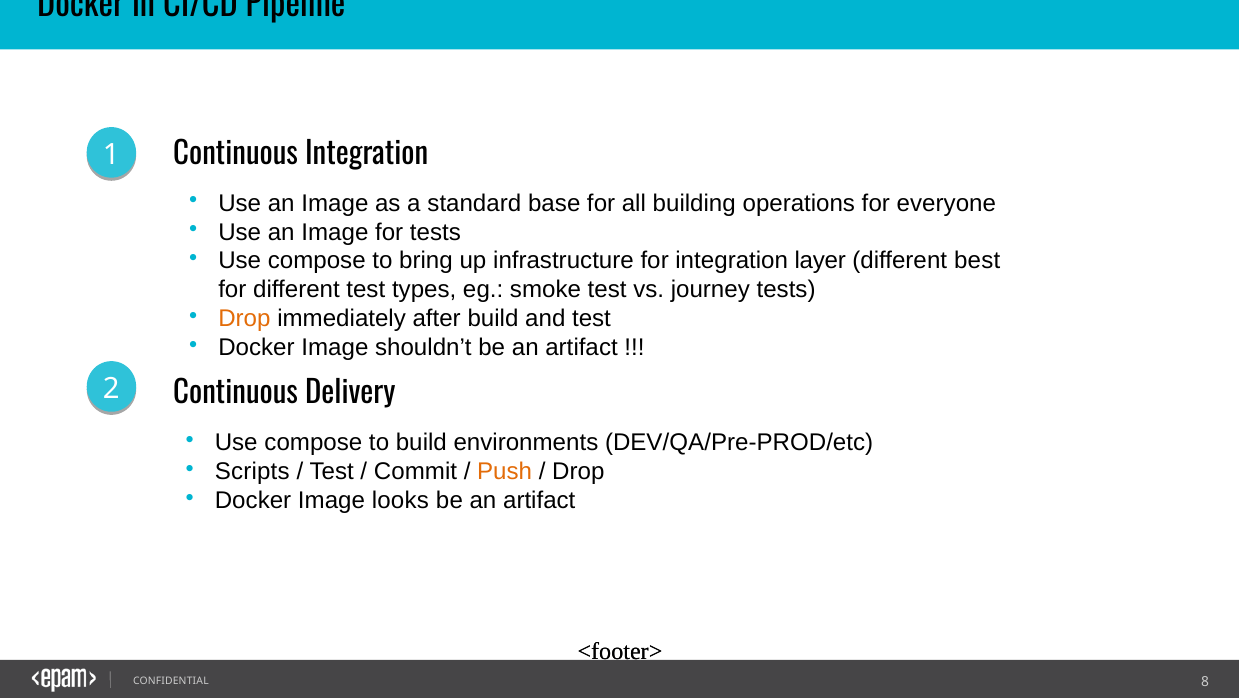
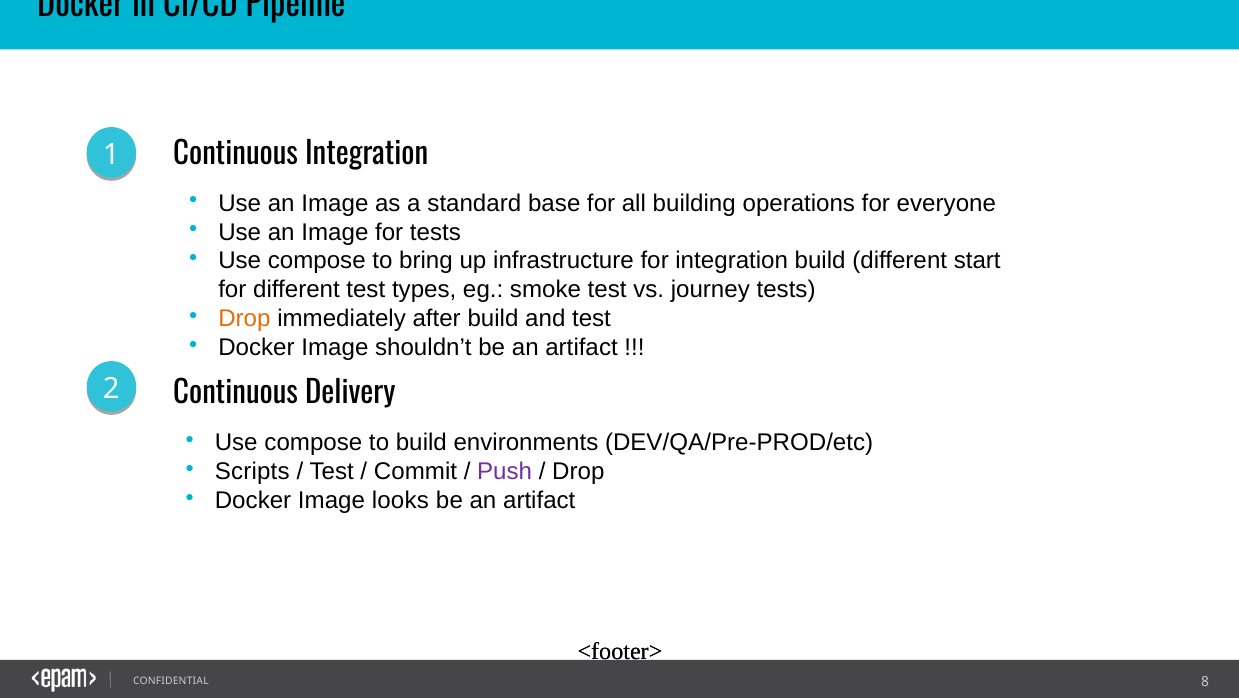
integration layer: layer -> build (820, 261)
best: best -> start (977, 261)
Push colour: orange -> purple (505, 471)
